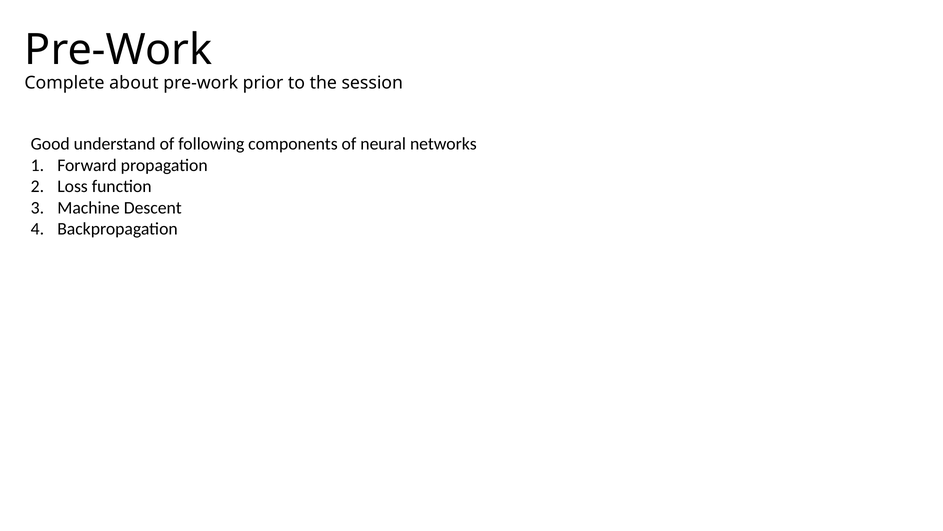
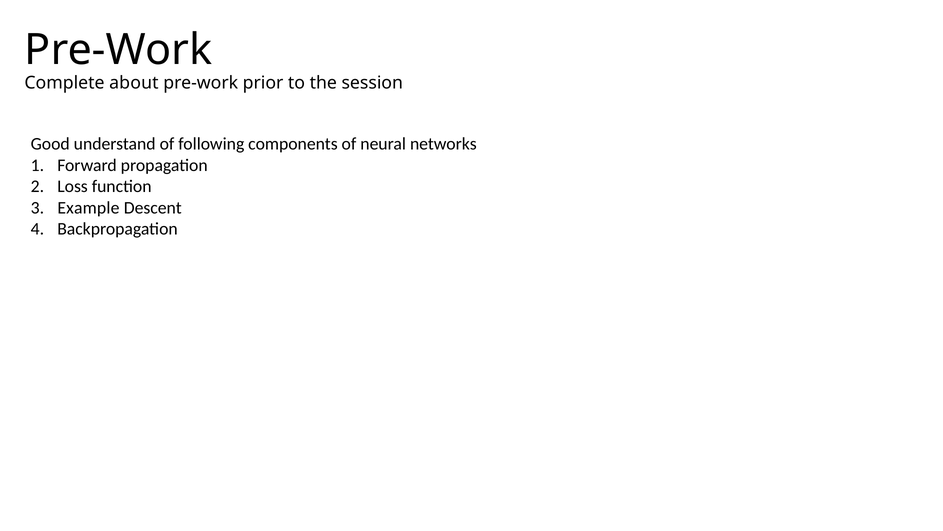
Machine: Machine -> Example (88, 207)
